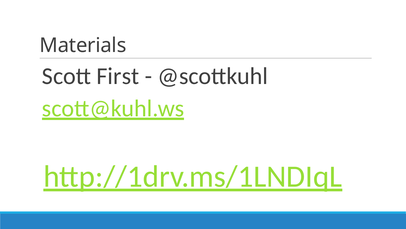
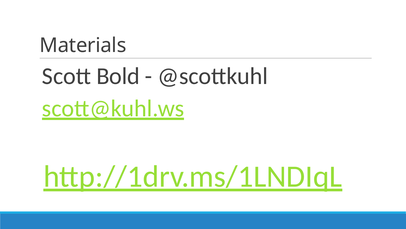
First: First -> Bold (118, 76)
